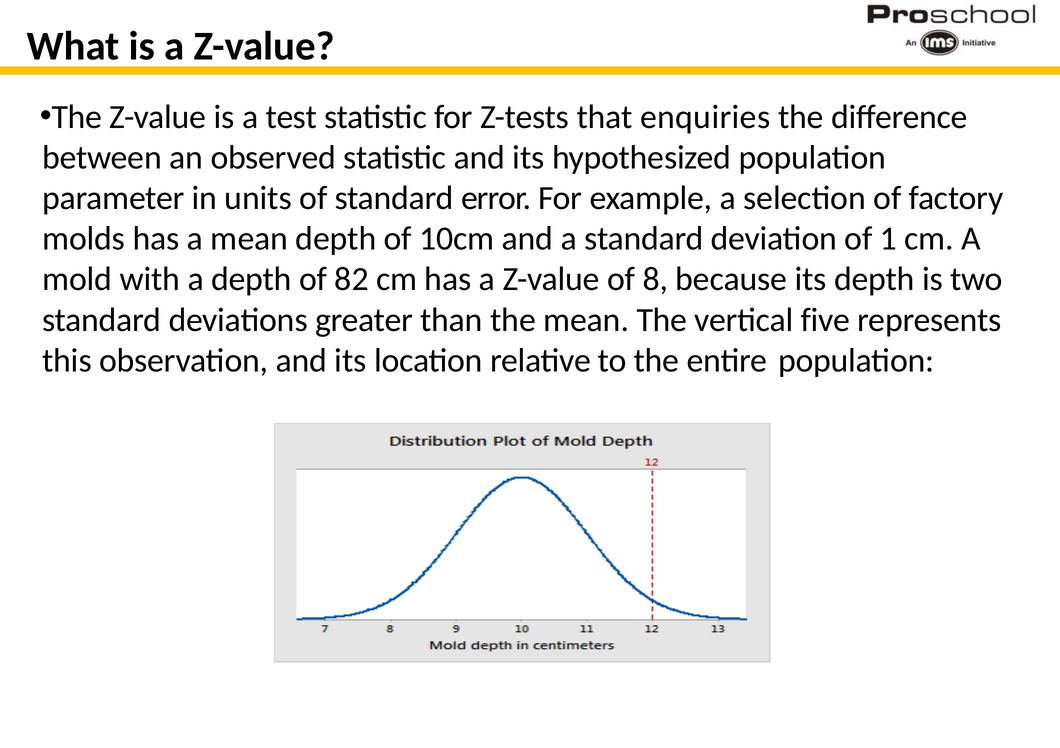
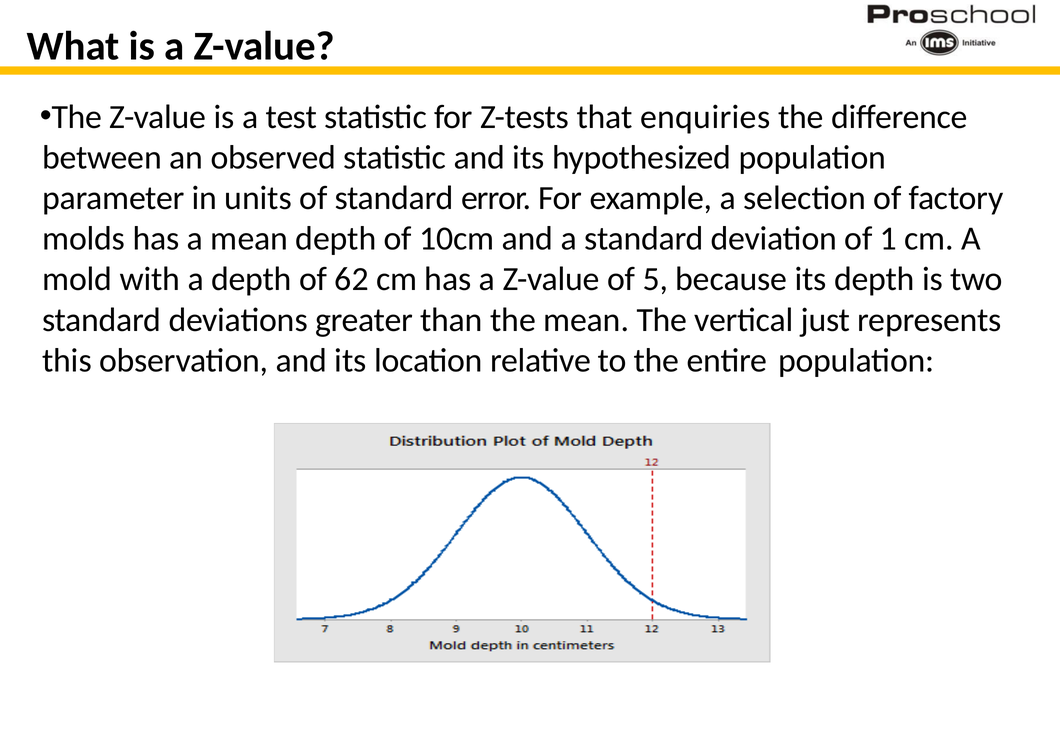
82: 82 -> 62 (352, 279)
8: 8 -> 5 (655, 279)
five: five -> just (825, 320)
